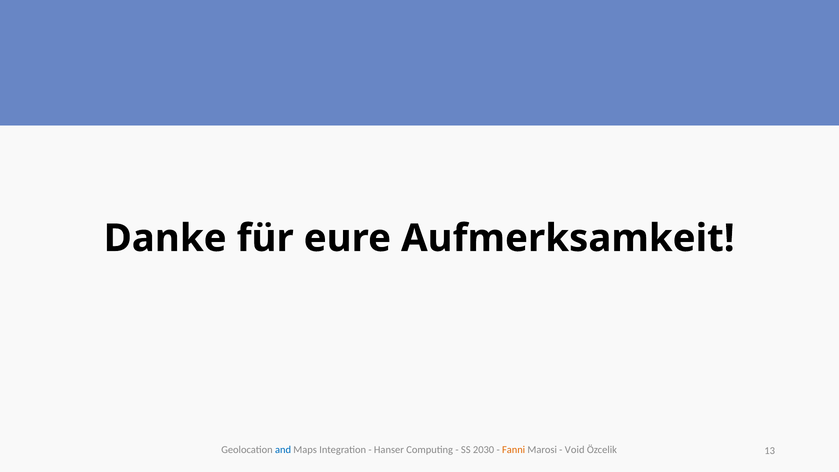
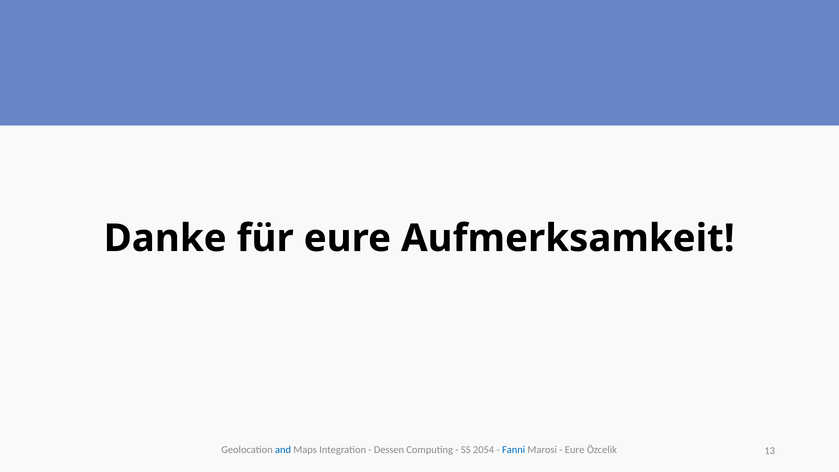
Hanser: Hanser -> Dessen (389, 450)
2030: 2030 -> 2054 (484, 450)
Fanni colour: orange -> blue (514, 450)
Void: Void -> Eure (575, 450)
